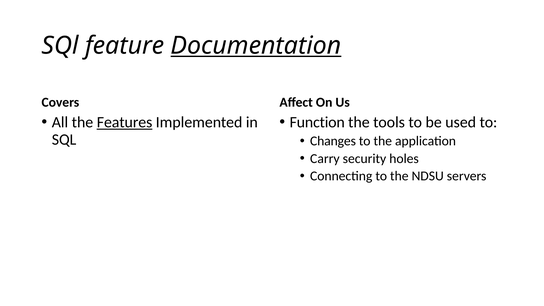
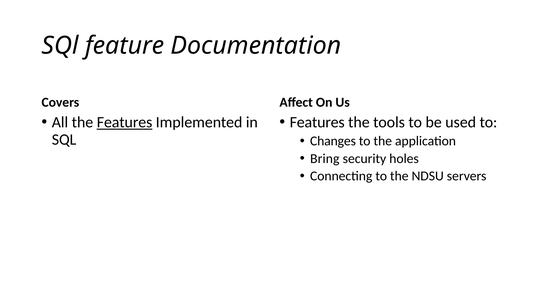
Documentation underline: present -> none (256, 46)
Function: Function -> Features (317, 122)
Carry: Carry -> Bring (325, 159)
